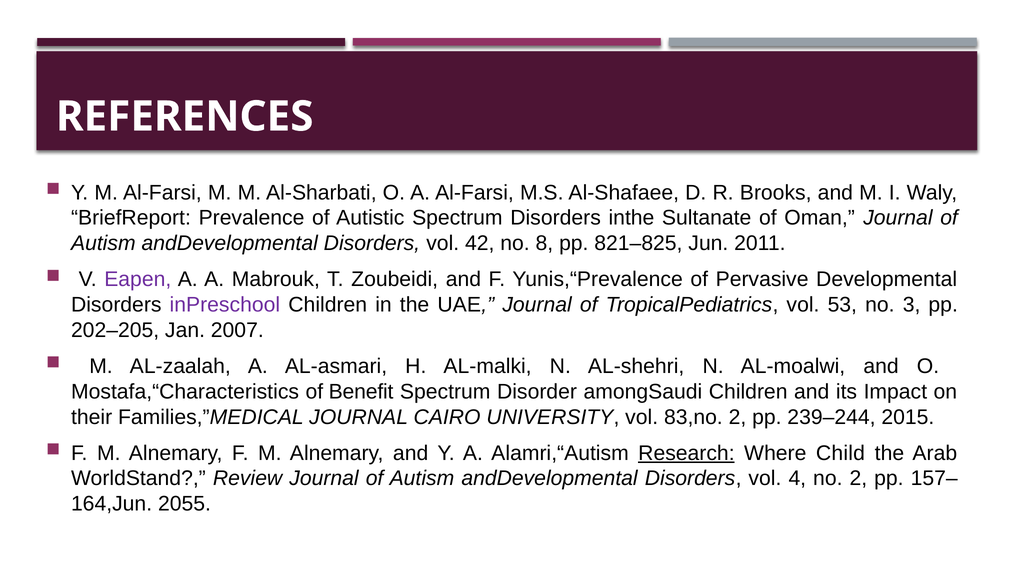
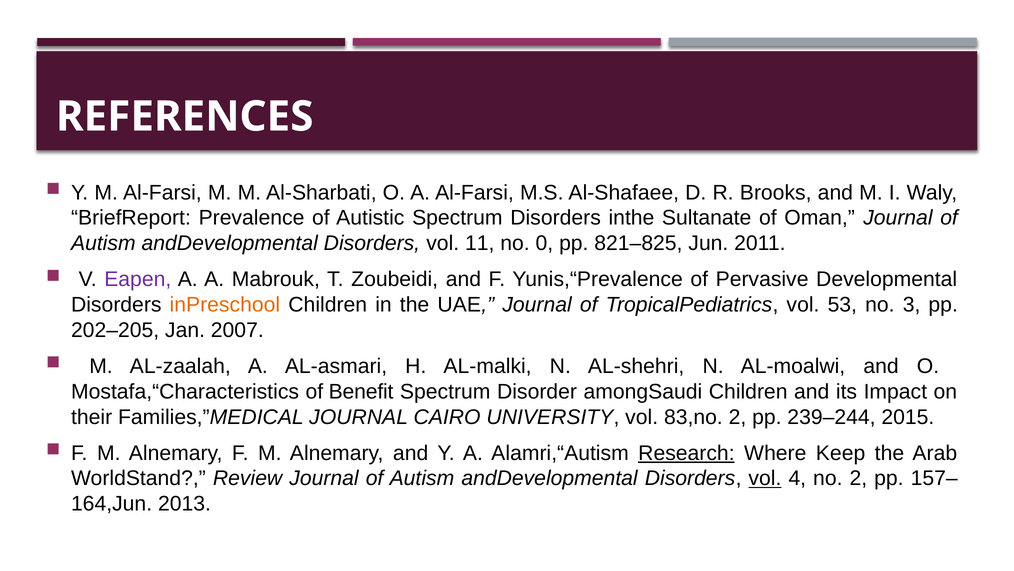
42: 42 -> 11 (480, 243)
8: 8 -> 0 (544, 243)
inPreschool colour: purple -> orange (225, 304)
Child: Child -> Keep (841, 453)
vol underline: none -> present (765, 478)
2055: 2055 -> 2013 (184, 503)
